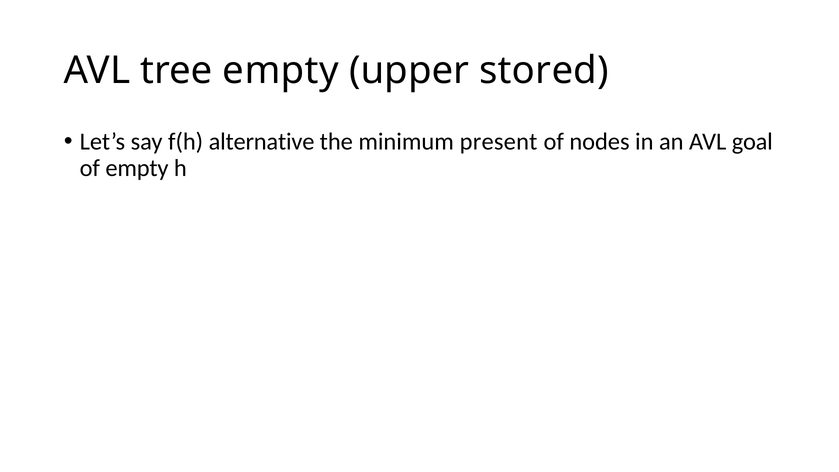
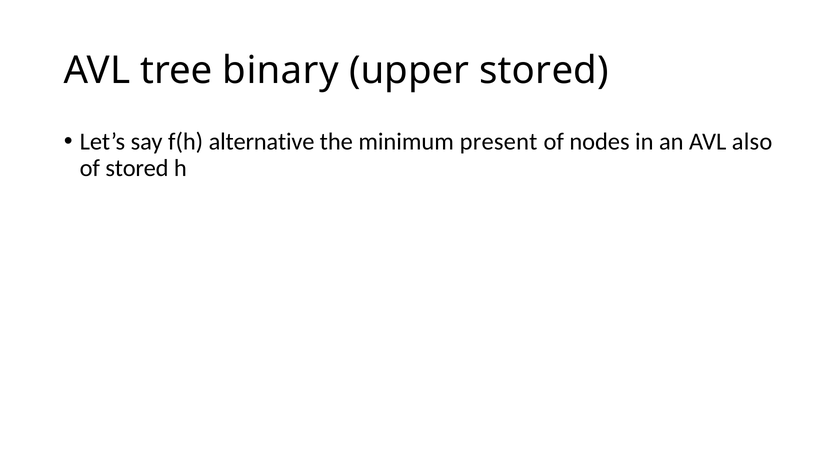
tree empty: empty -> binary (281, 70)
goal: goal -> also (752, 142)
of empty: empty -> stored (137, 168)
